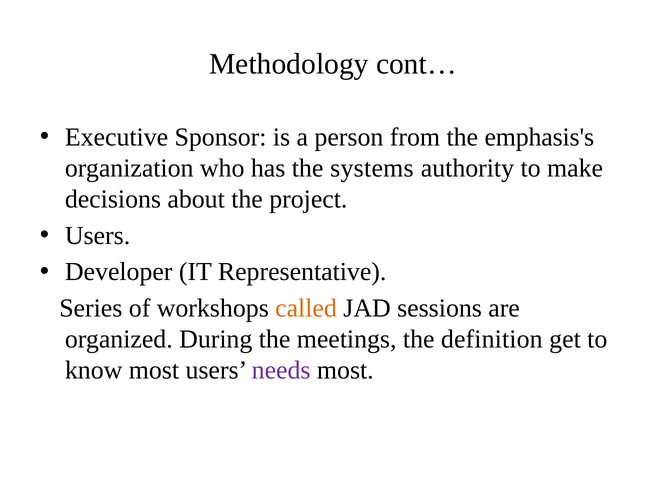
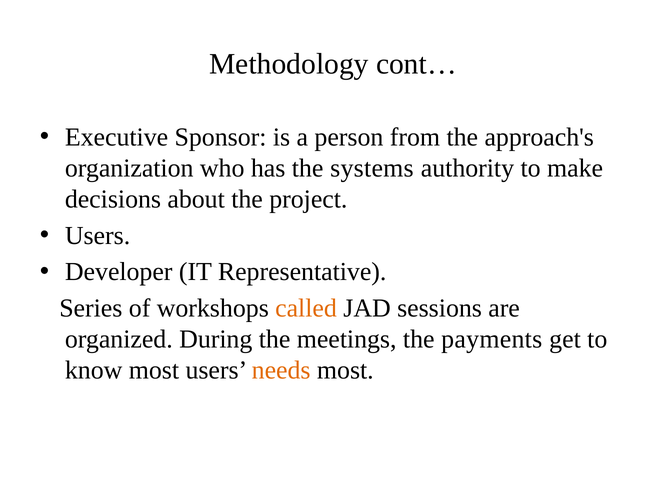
emphasis's: emphasis's -> approach's (539, 137)
definition: definition -> payments (492, 339)
needs colour: purple -> orange (281, 370)
